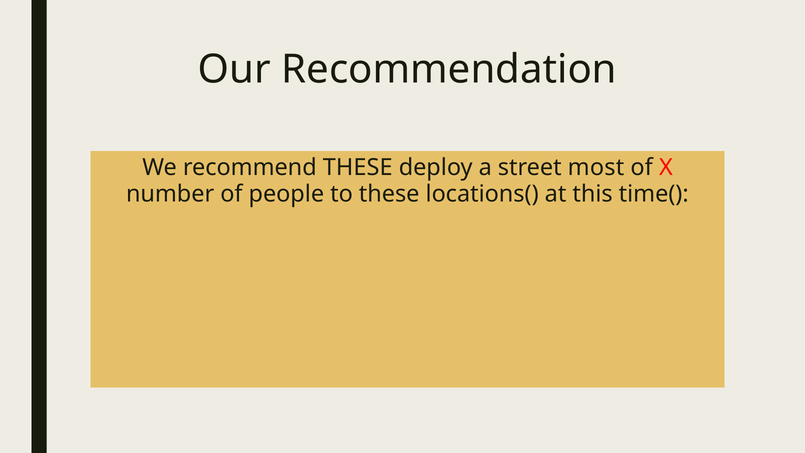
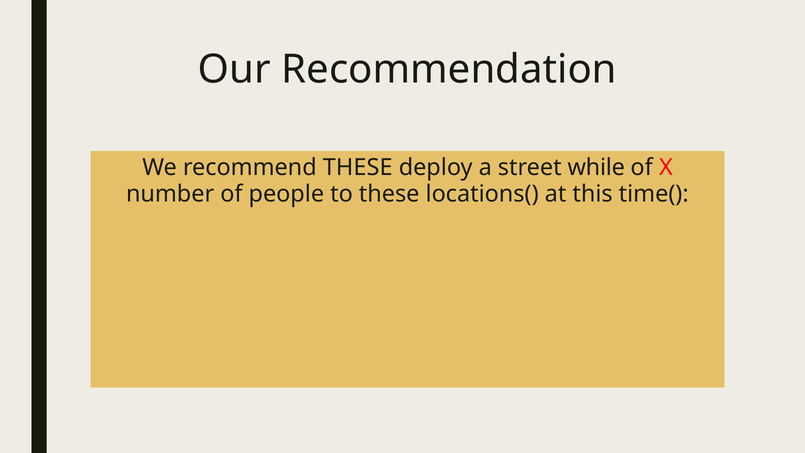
most: most -> while (596, 167)
